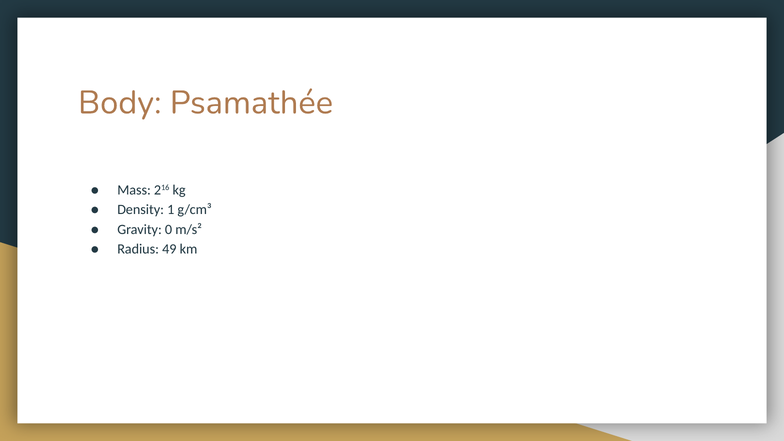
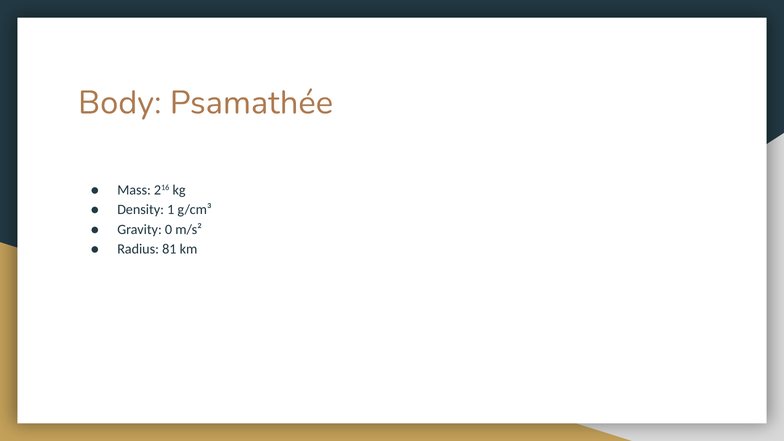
49: 49 -> 81 (169, 249)
